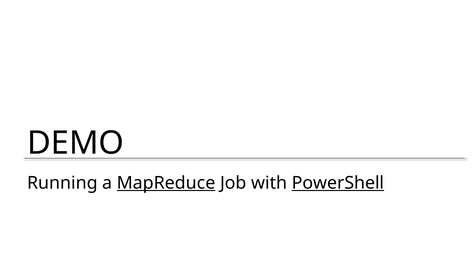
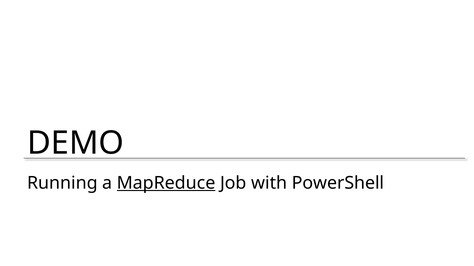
PowerShell underline: present -> none (338, 183)
